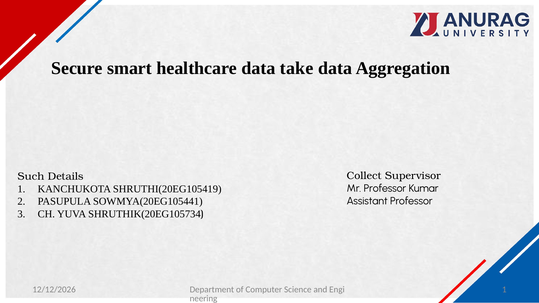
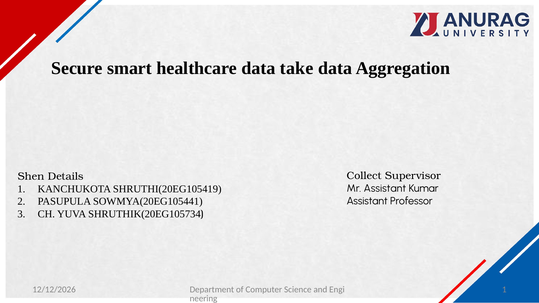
Such: Such -> Shen (31, 176)
Mr Professor: Professor -> Assistant (385, 189)
